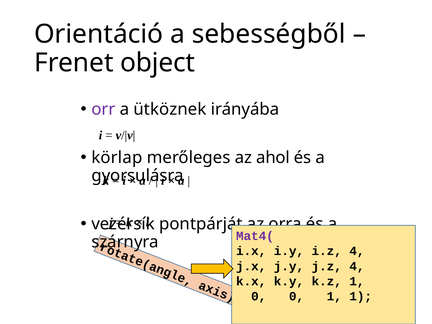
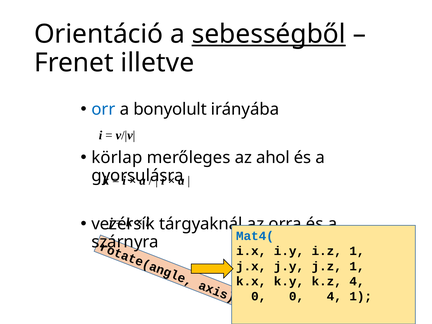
sebességből underline: none -> present (269, 34)
object: object -> illetve (157, 63)
orr colour: purple -> blue (103, 109)
ütköznek: ütköznek -> bonyolult (170, 109)
pontpárját: pontpárját -> tárgyaknál (201, 224)
Mat4( colour: purple -> blue (255, 236)
i.z 4: 4 -> 1 (357, 251)
j.z 4: 4 -> 1 (357, 266)
k.z 1: 1 -> 4 (357, 281)
0 1: 1 -> 4 (334, 296)
